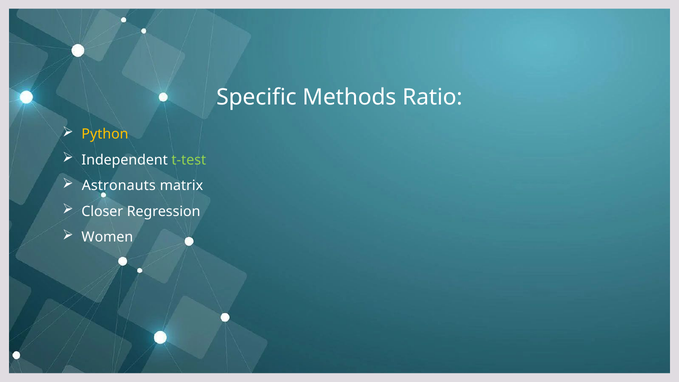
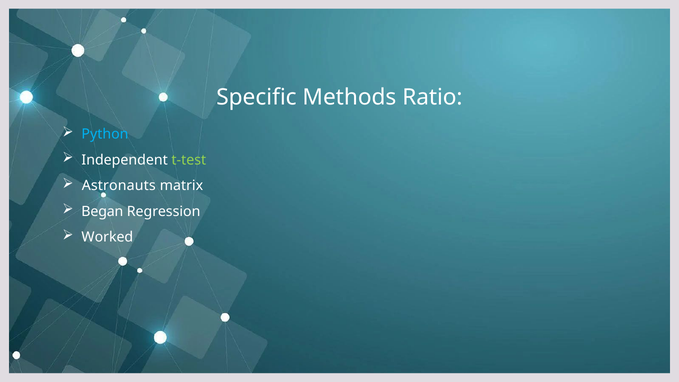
Python colour: yellow -> light blue (105, 134)
Closer: Closer -> Began (102, 211)
Women: Women -> Worked (107, 237)
